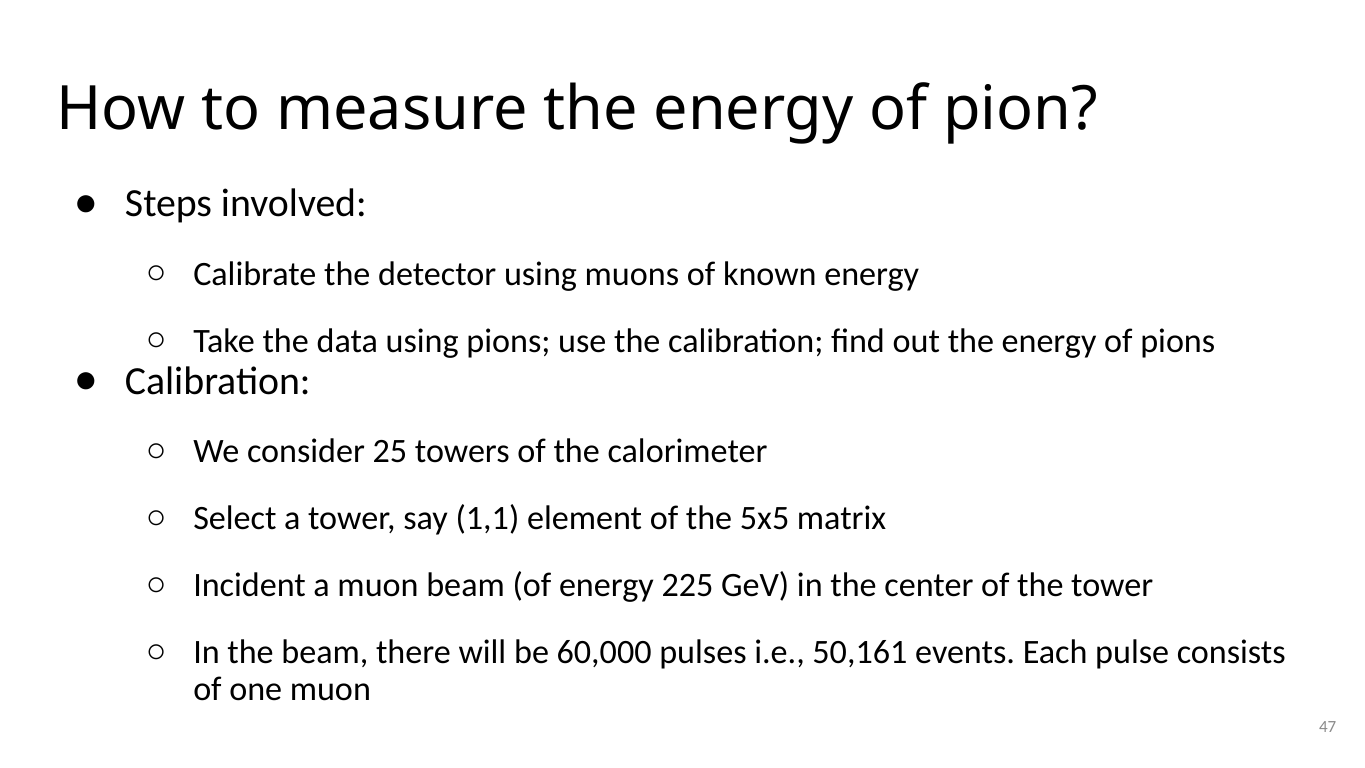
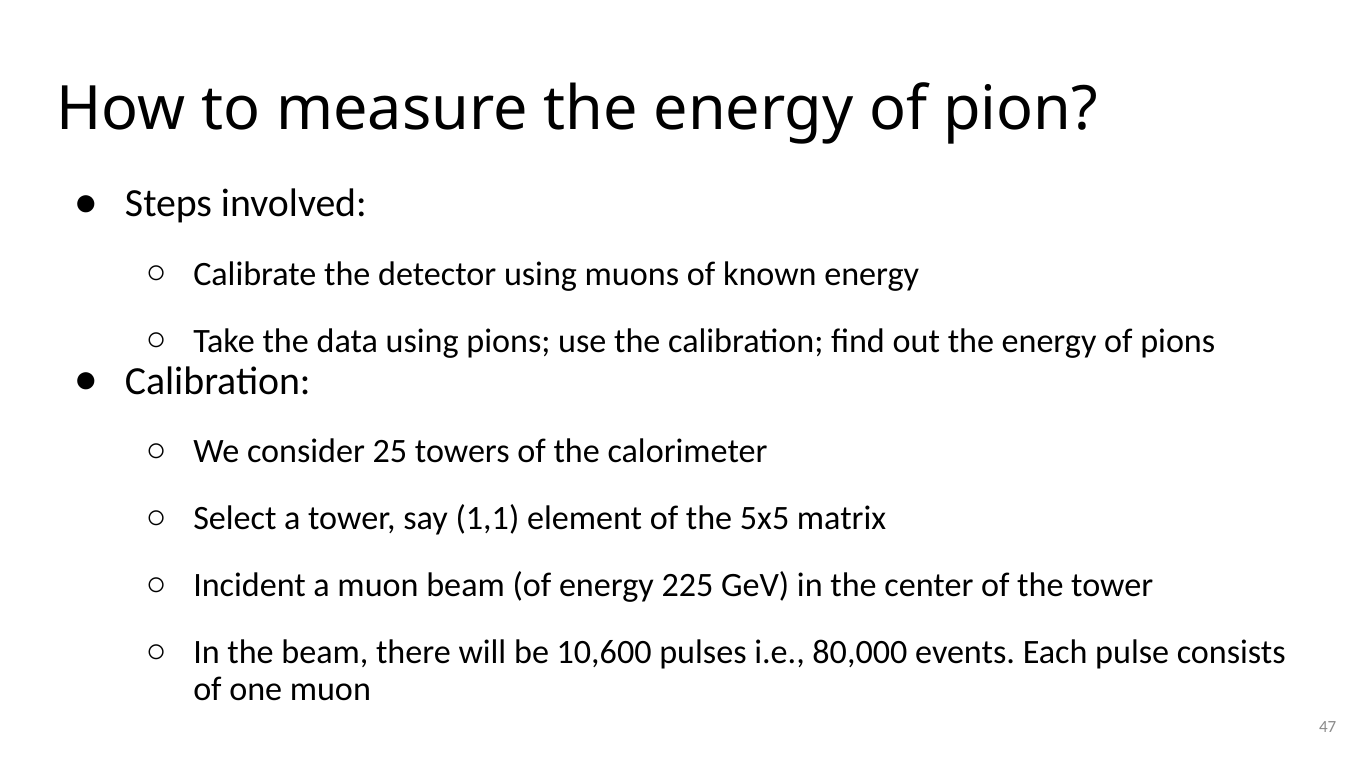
60,000: 60,000 -> 10,600 (604, 653)
50,161: 50,161 -> 80,000 (860, 653)
